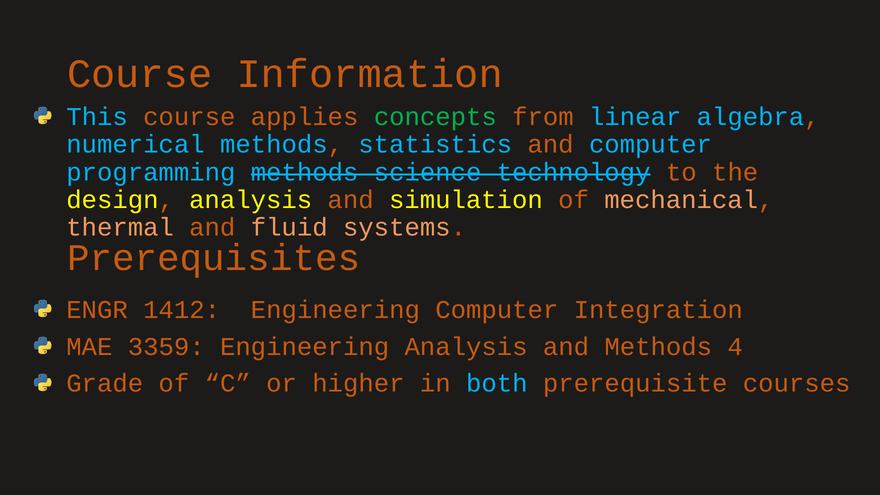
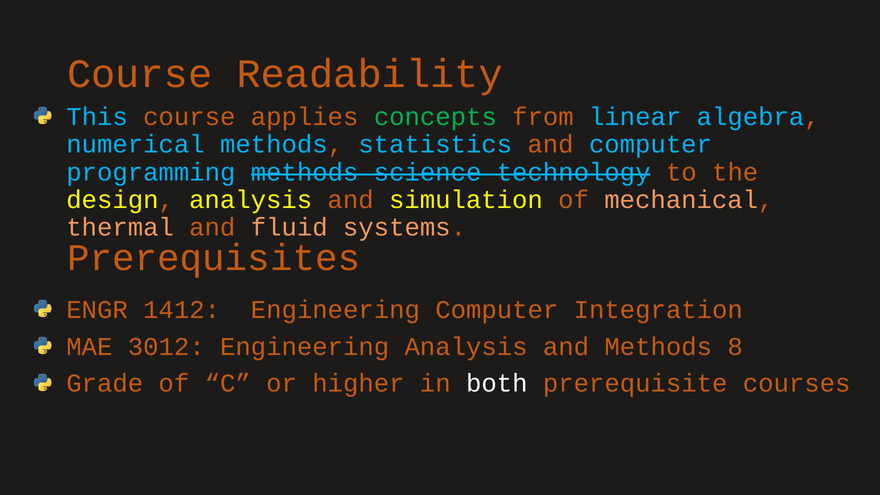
Information: Information -> Readability (370, 74)
3359: 3359 -> 3012 (166, 347)
4: 4 -> 8 (735, 347)
both colour: light blue -> white (497, 383)
